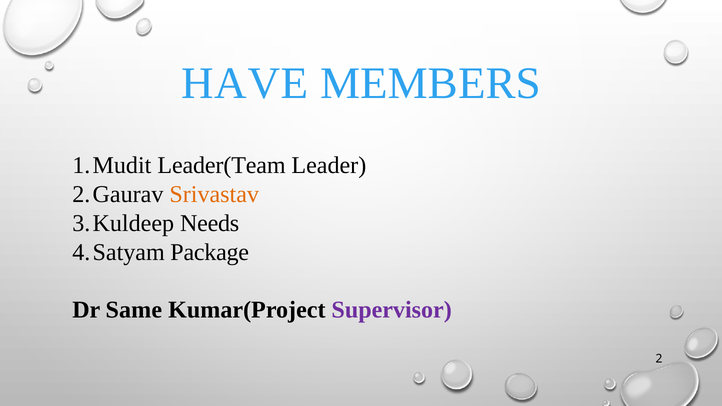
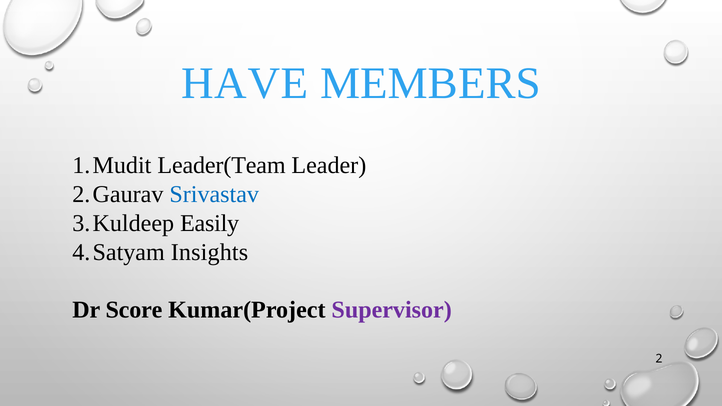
Srivastav colour: orange -> blue (214, 194)
Needs: Needs -> Easily (210, 223)
Package: Package -> Insights (209, 252)
Same: Same -> Score (134, 310)
